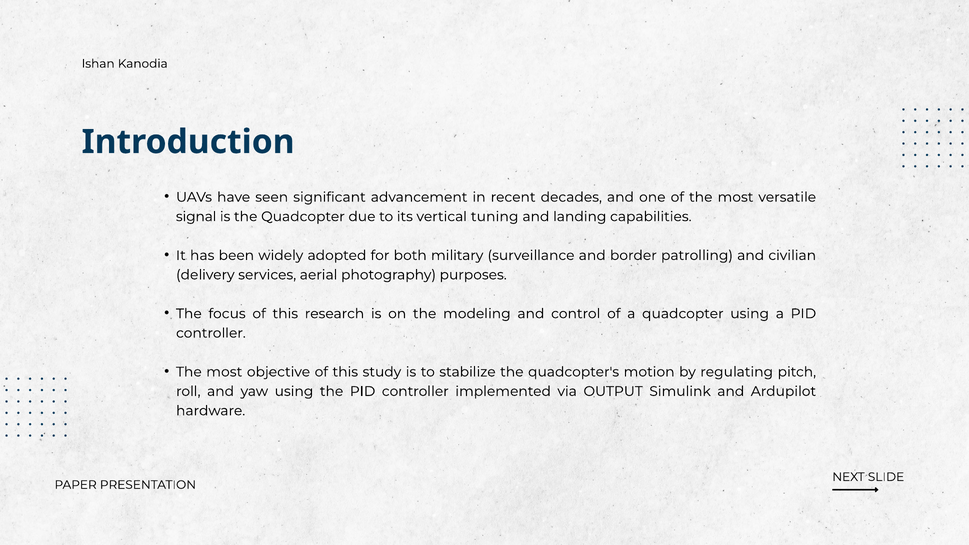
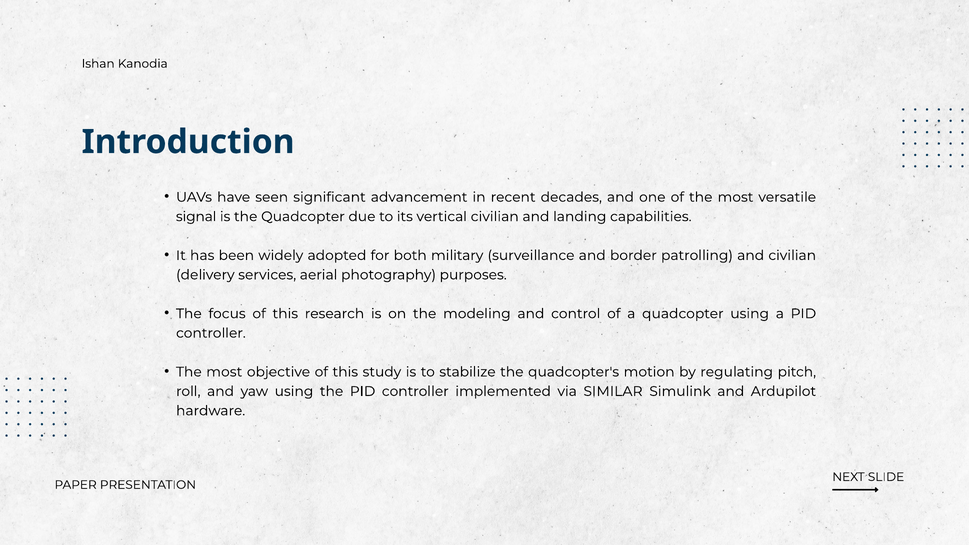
vertical tuning: tuning -> civilian (495, 217)
OUTPUT: OUTPUT -> SIMILAR (613, 391)
